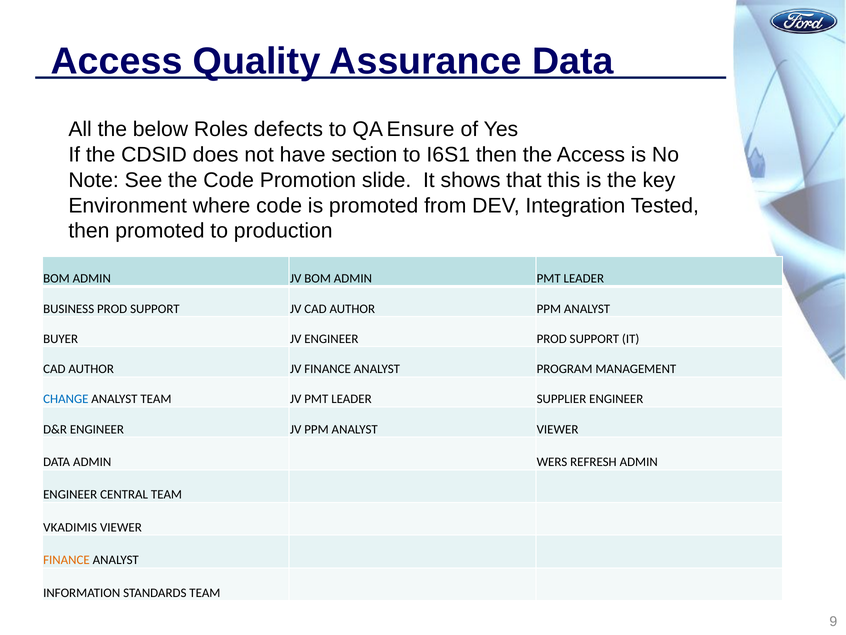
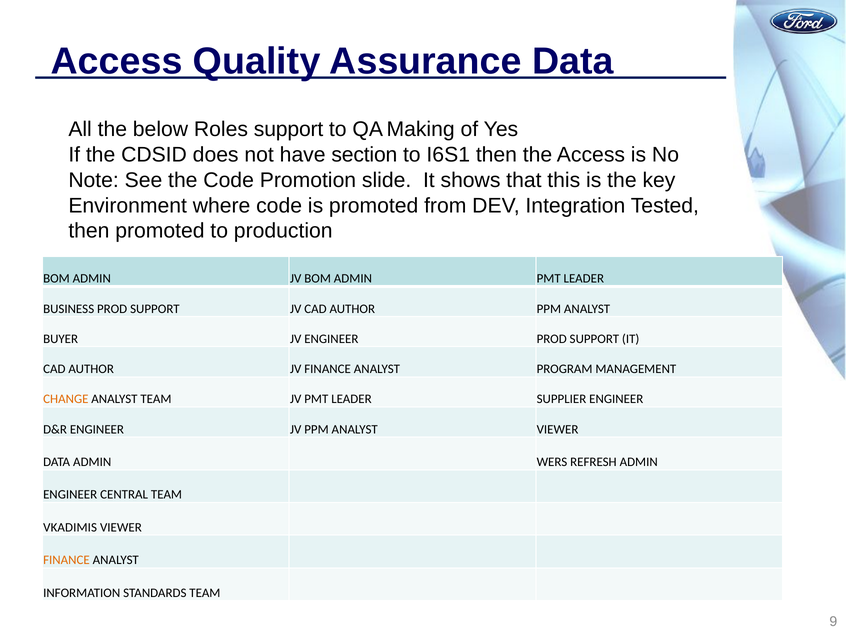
Roles defects: defects -> support (289, 129)
Ensure: Ensure -> Making (421, 129)
CHANGE colour: blue -> orange (66, 399)
